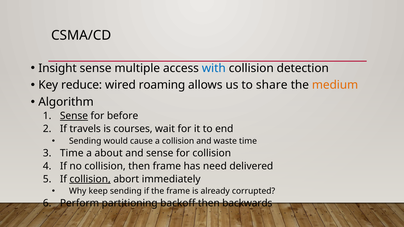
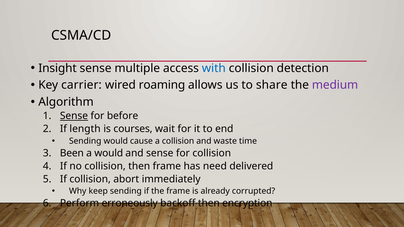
reduce: reduce -> carrier (81, 85)
medium colour: orange -> purple (335, 85)
travels: travels -> length (85, 129)
Time: Time -> Been (72, 153)
a about: about -> would (109, 153)
collision underline: present -> none (90, 179)
partitioning: partitioning -> erroneously (130, 203)
backwards: backwards -> encryption (247, 203)
